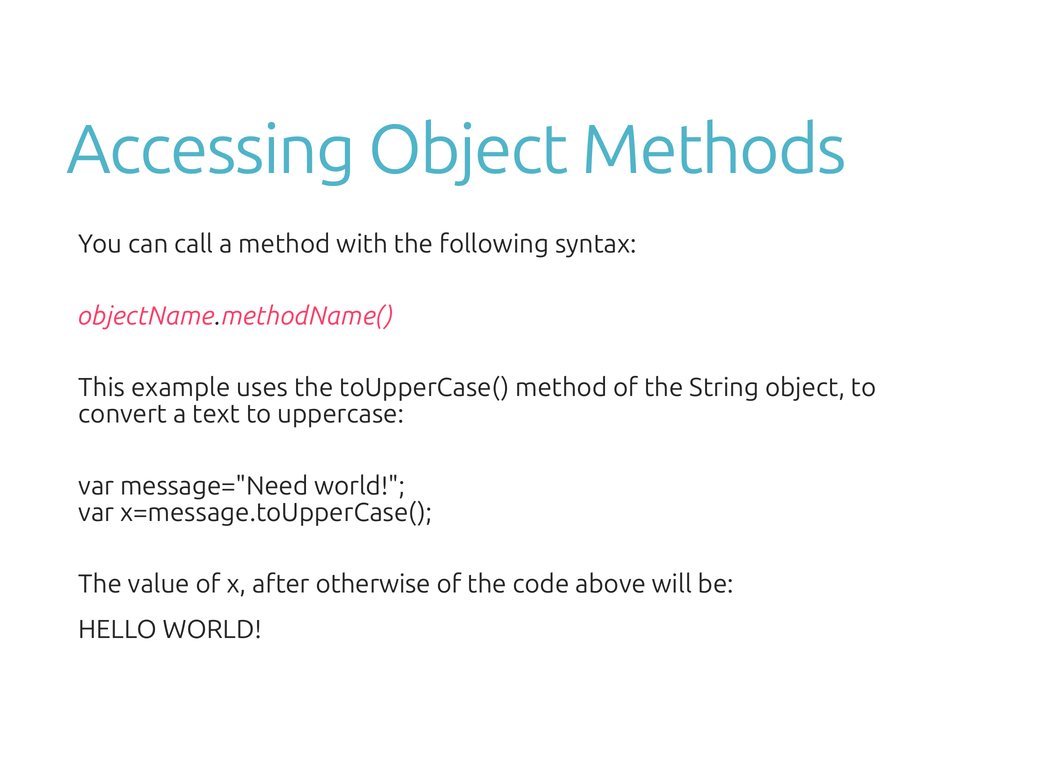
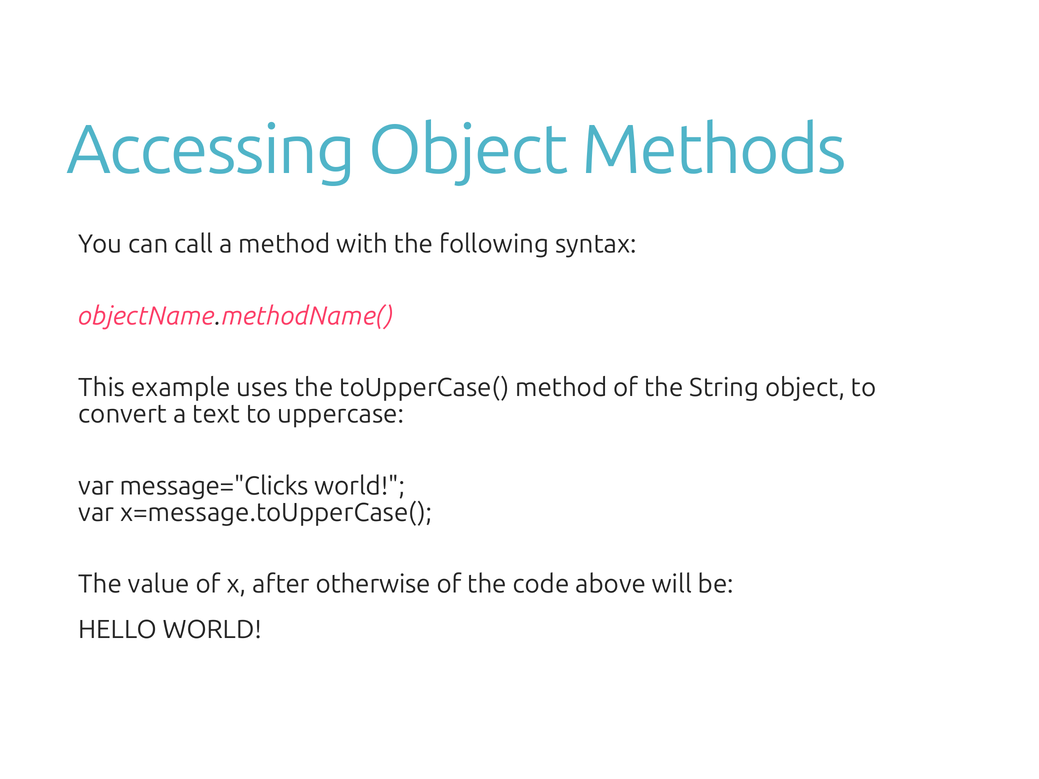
message="Need: message="Need -> message="Clicks (214, 486)
